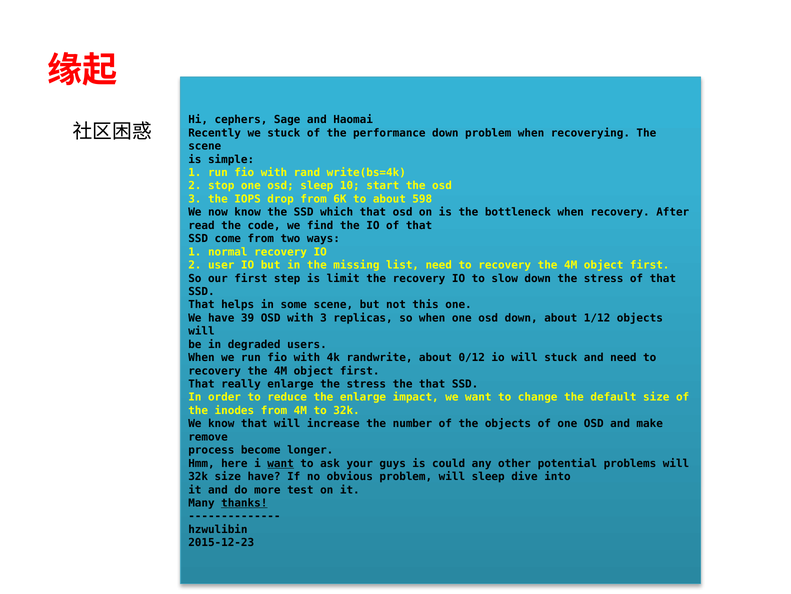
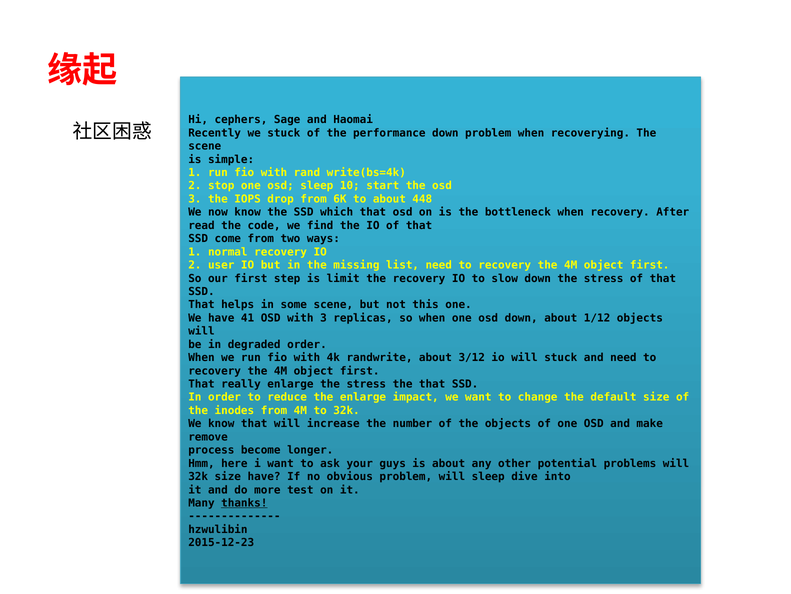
598: 598 -> 448 (422, 199)
39: 39 -> 41 (248, 318)
degraded users: users -> order (307, 344)
0/12: 0/12 -> 3/12 (472, 357)
want underline: present -> none (281, 463)
is could: could -> about (449, 463)
